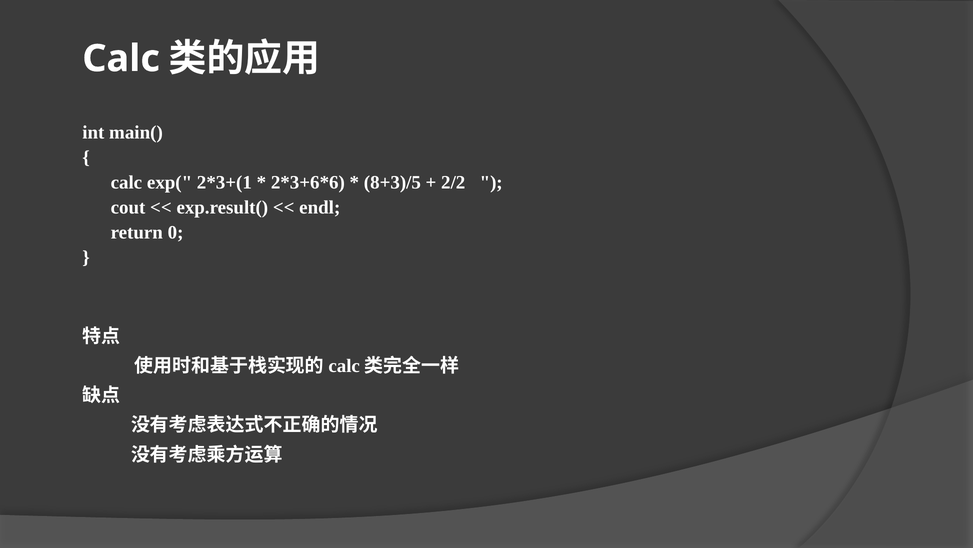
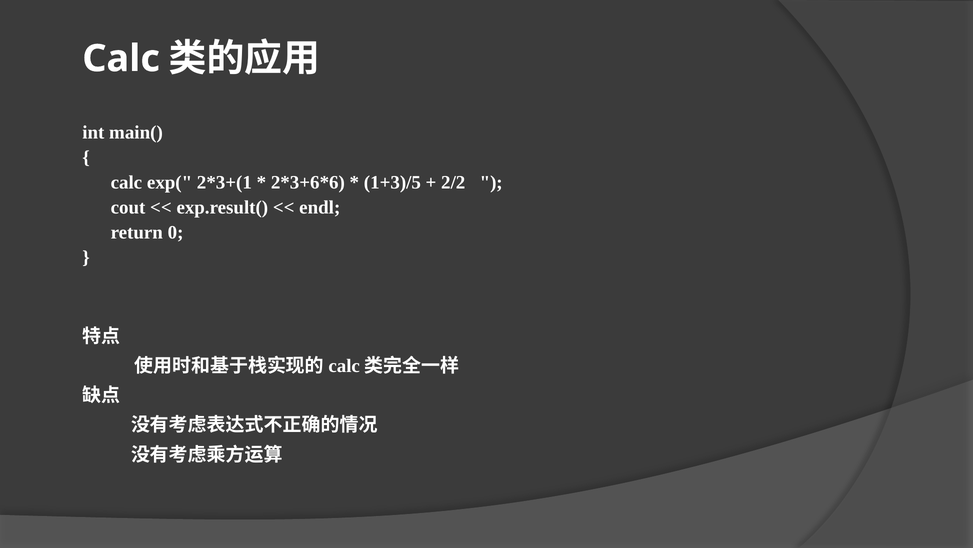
8+3)/5: 8+3)/5 -> 1+3)/5 (392, 182)
